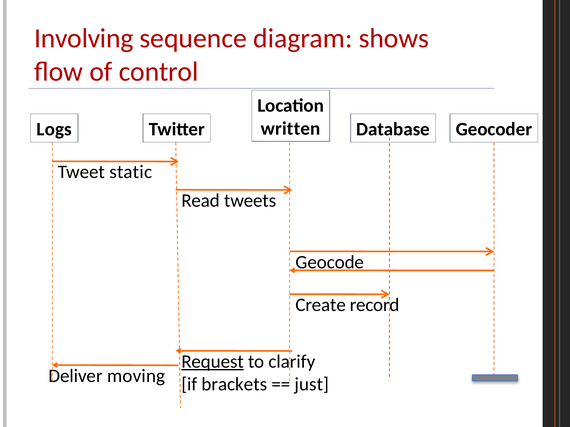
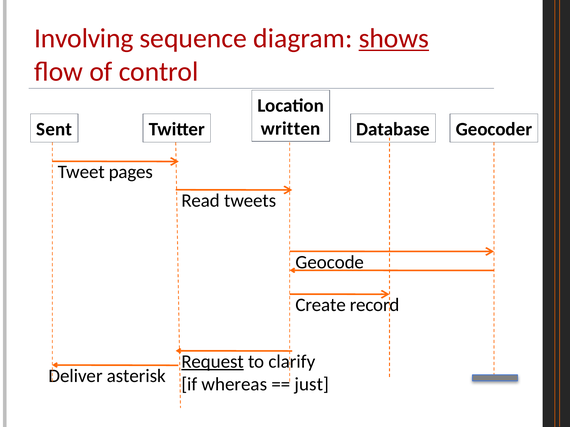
shows underline: none -> present (394, 38)
Logs: Logs -> Sent (54, 130)
static: static -> pages (131, 172)
moving: moving -> asterisk (136, 376)
brackets: brackets -> whereas (234, 385)
